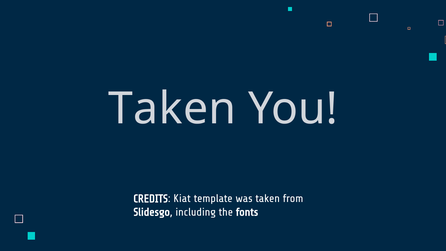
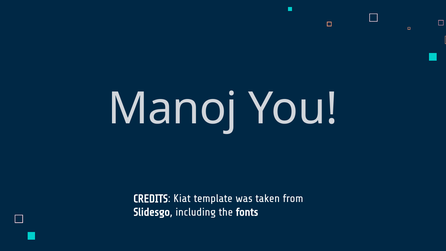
Taken: Taken -> Manoj (173, 109)
